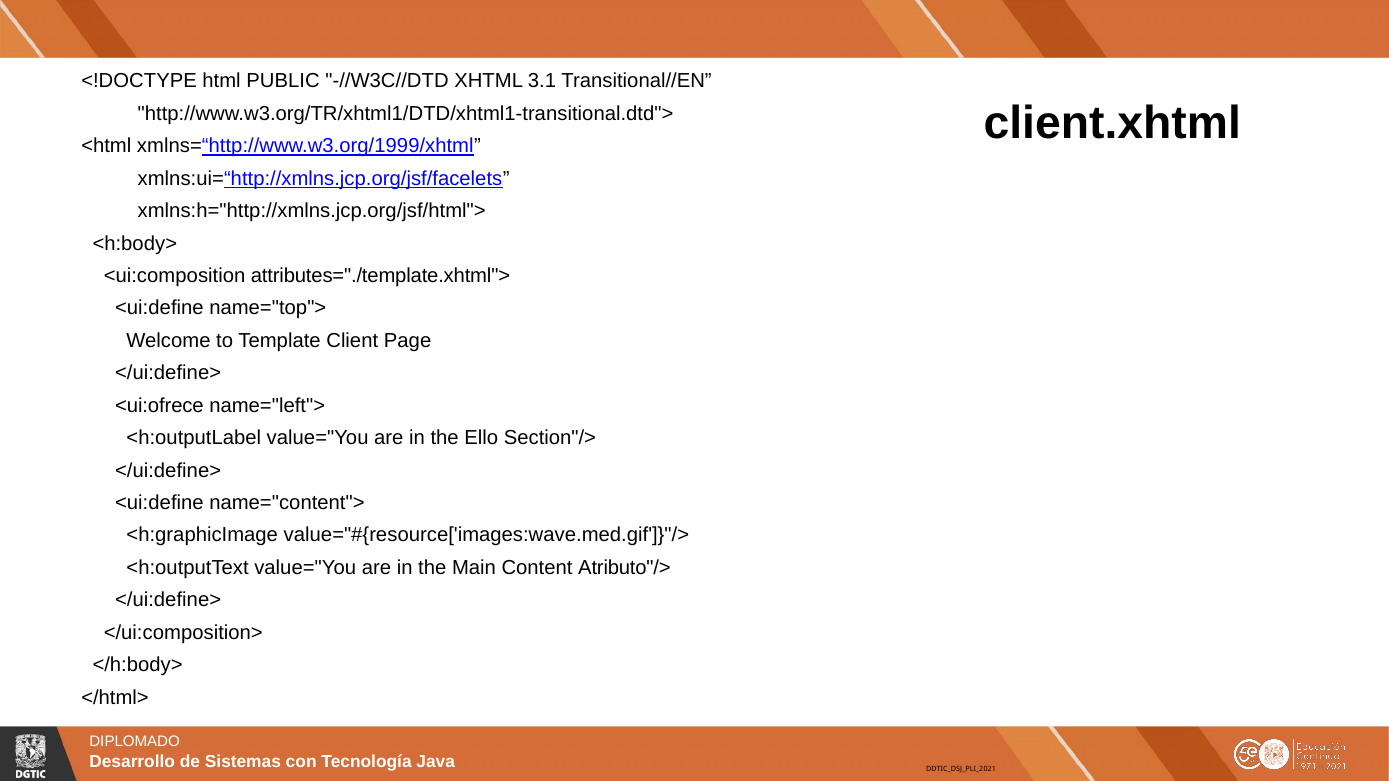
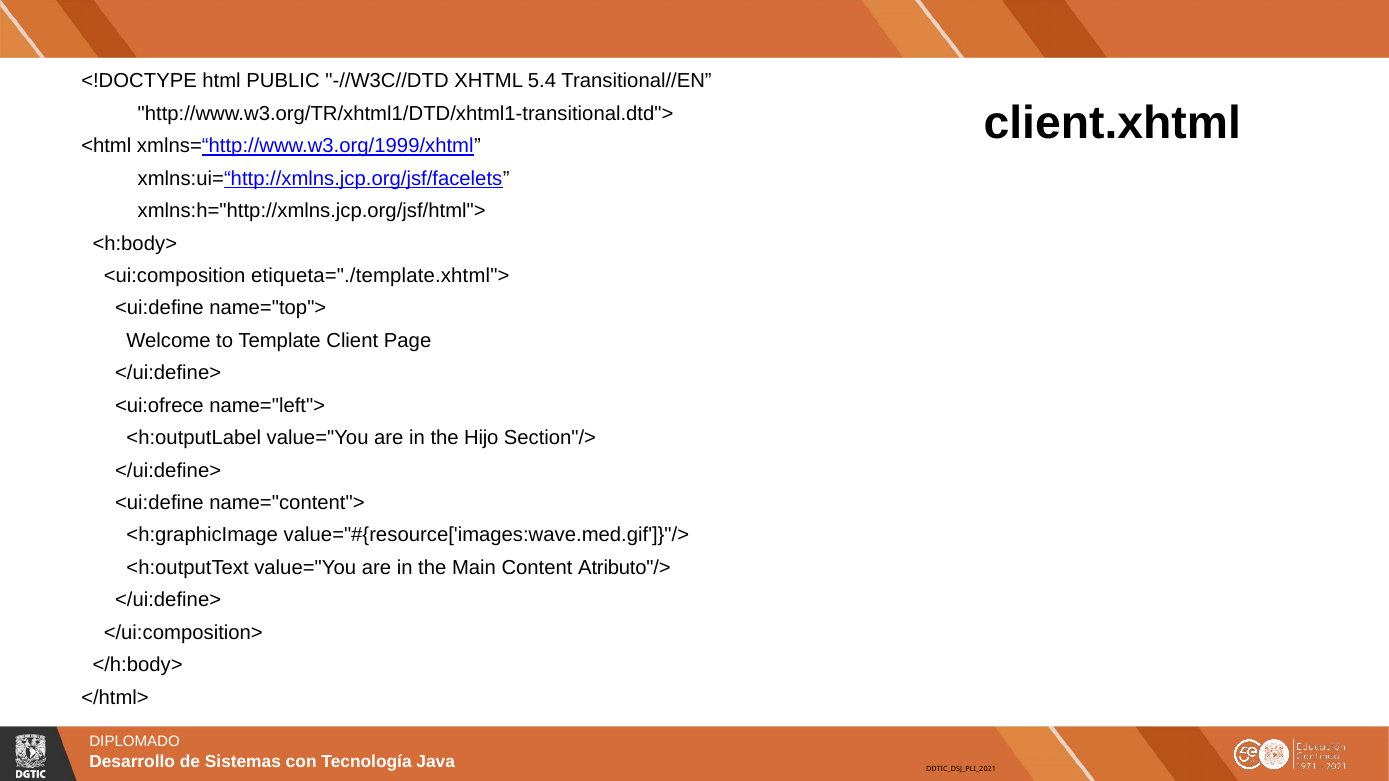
3.1: 3.1 -> 5.4 (542, 81)
attributes="./template.xhtml">: attributes="./template.xhtml"> -> etiqueta="./template.xhtml"> (380, 276)
Ello: Ello -> Hijo (481, 438)
